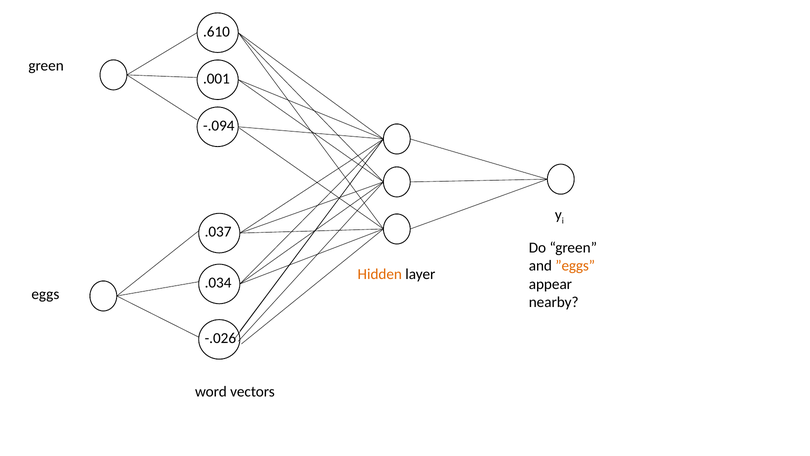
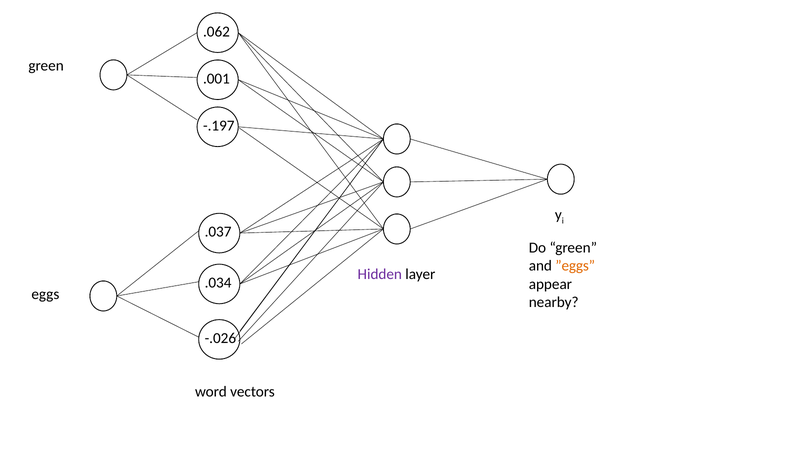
.610: .610 -> .062 (216, 31)
-.094: -.094 -> -.197 (219, 126)
Hidden colour: orange -> purple (380, 274)
